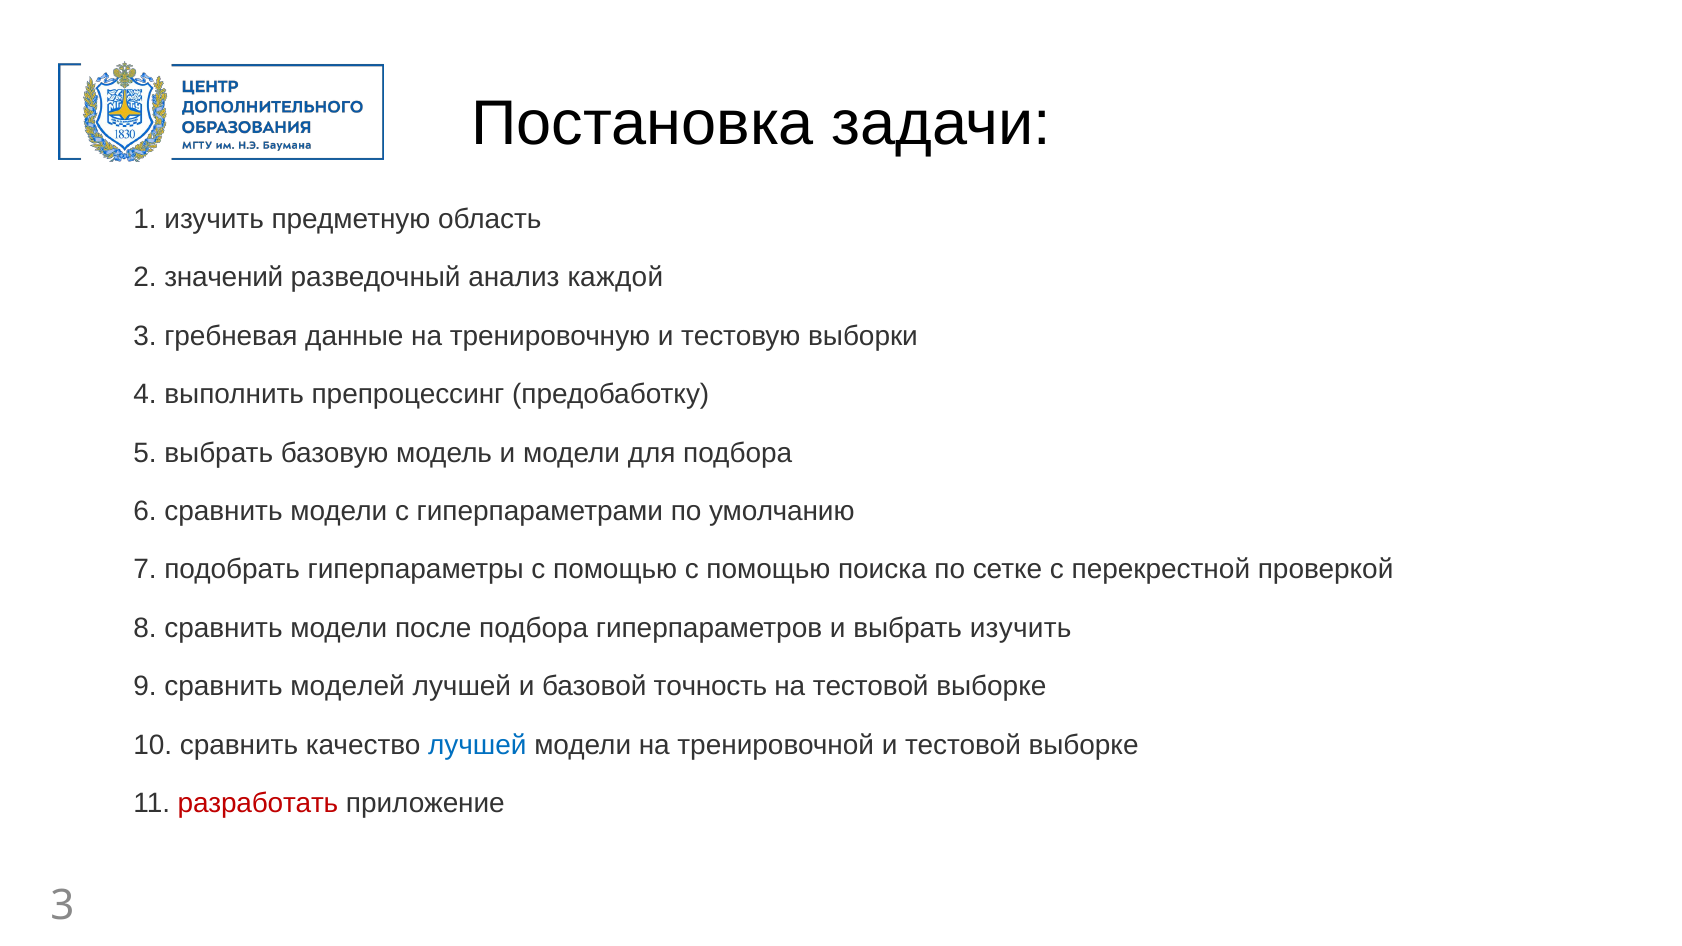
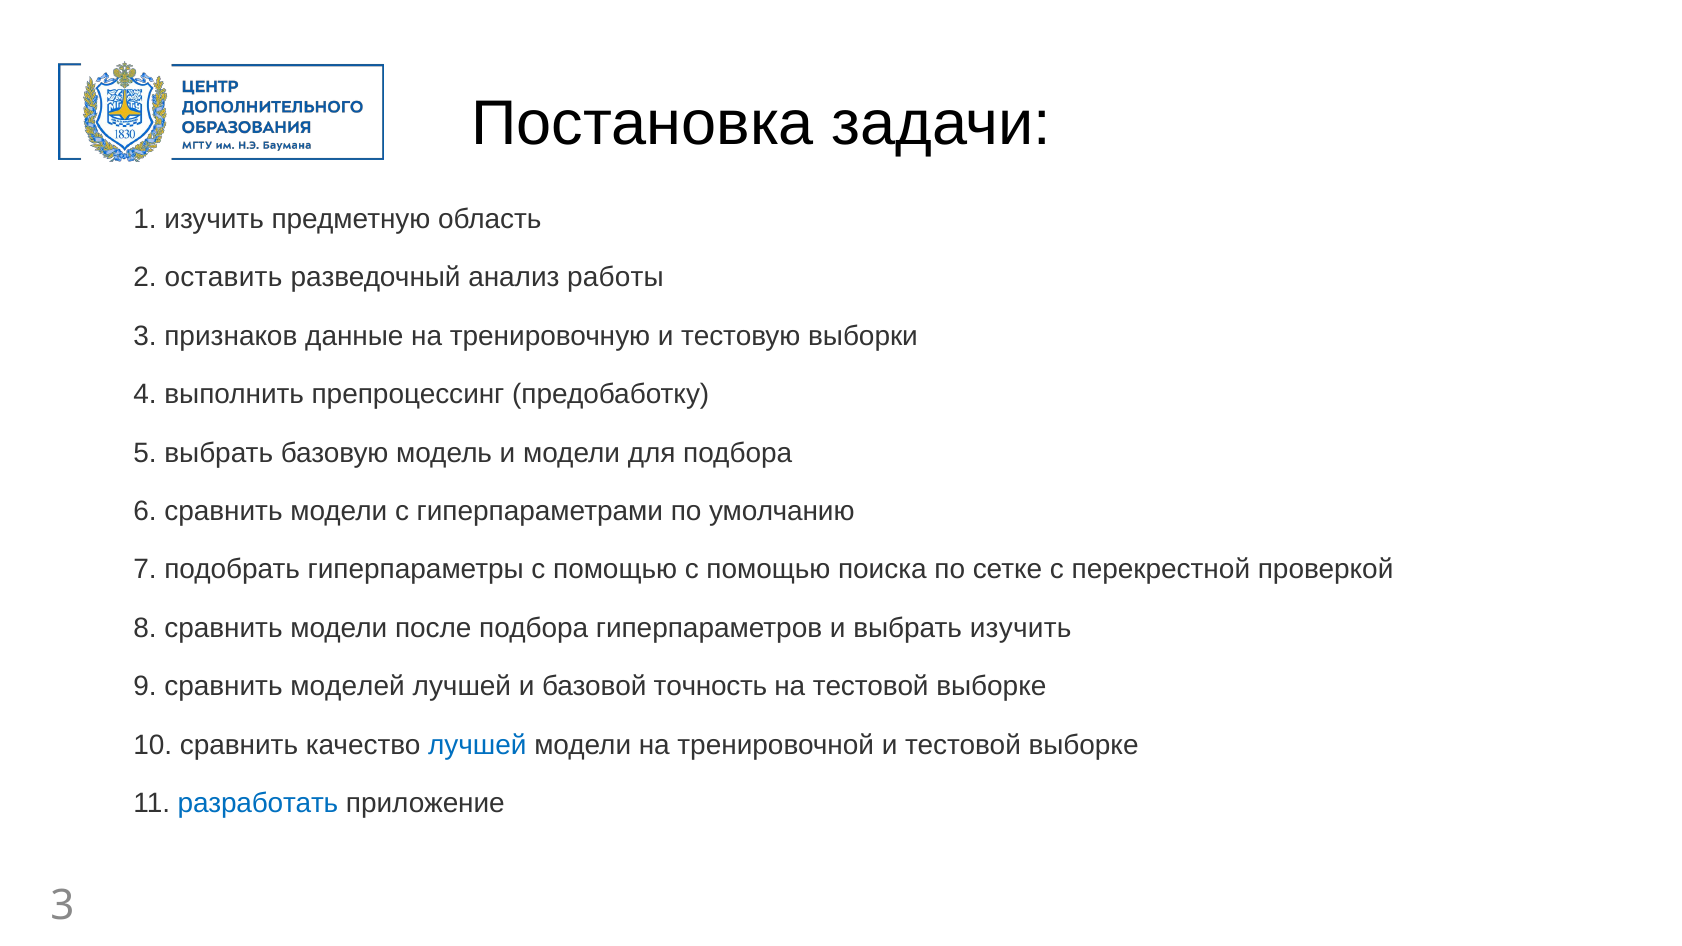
значений: значений -> оставить (224, 278)
каждой: каждой -> работы (615, 278)
гребневая: гребневая -> признаков (231, 336)
разработать colour: red -> blue (258, 803)
